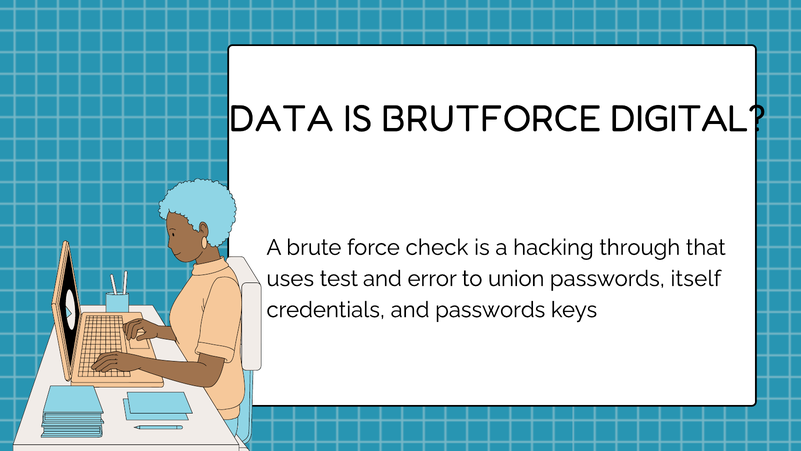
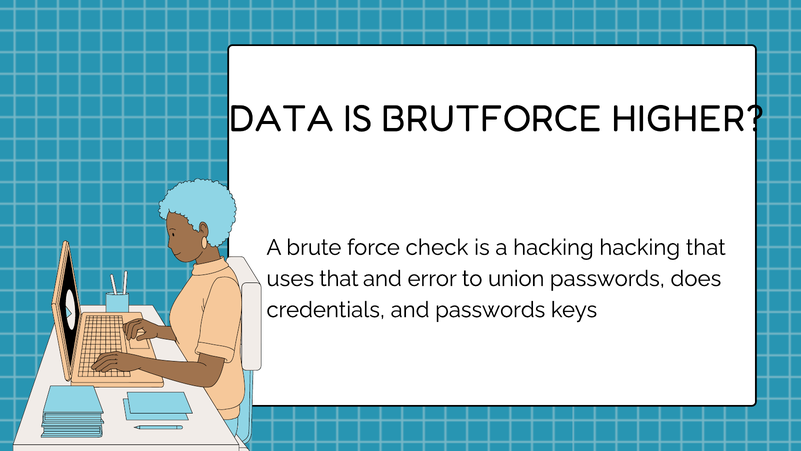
DIGITAL: DIGITAL -> HIGHER (688, 119)
hacking through: through -> hacking (640, 247)
uses test: test -> that (339, 278)
itself: itself -> does (696, 278)
